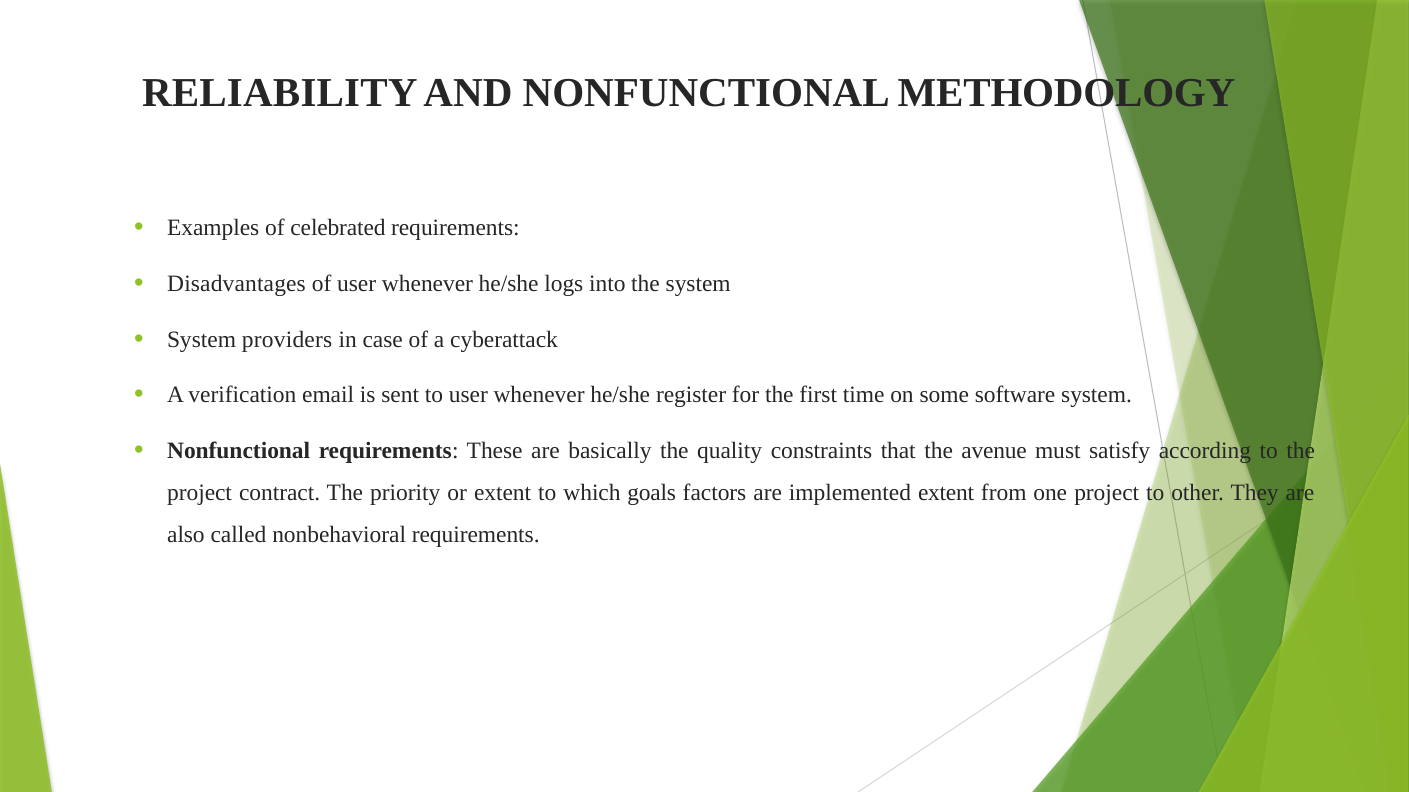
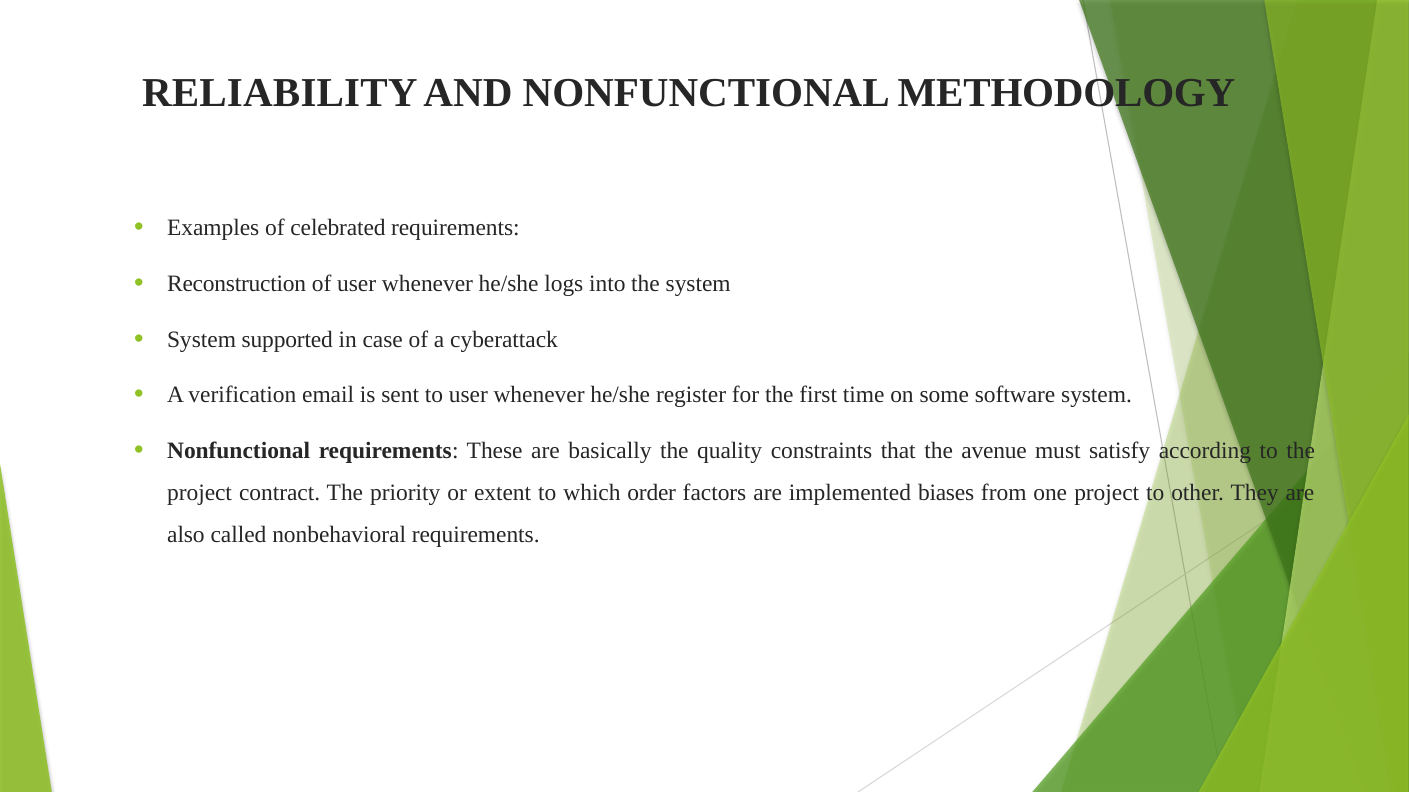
Disadvantages: Disadvantages -> Reconstruction (237, 284)
providers: providers -> supported (287, 340)
goals: goals -> order (652, 493)
implemented extent: extent -> biases (946, 493)
